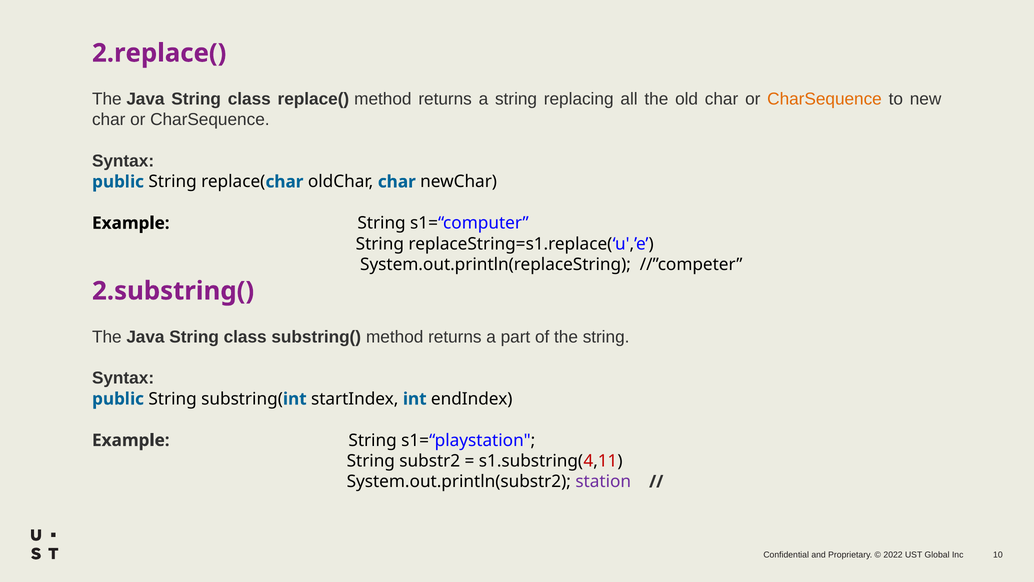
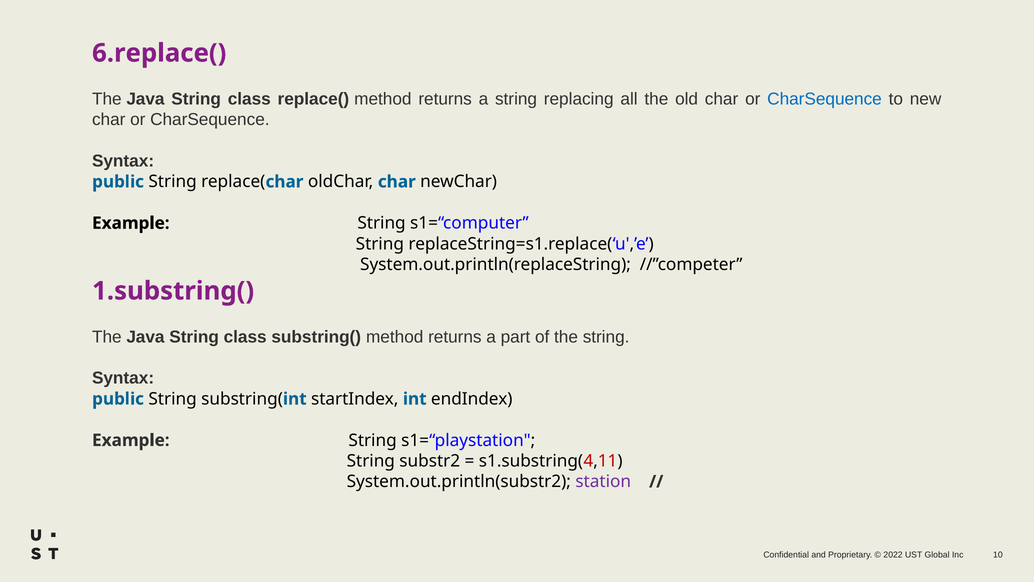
2.replace(: 2.replace( -> 6.replace( (159, 53)
CharSequence colour: orange -> blue (825, 99)
2.substring(: 2.substring( -> 1.substring( (173, 291)
